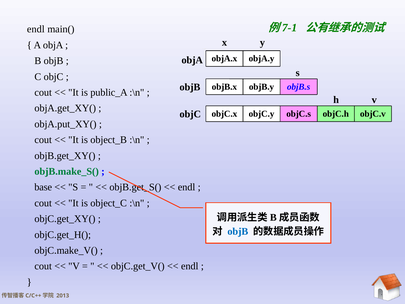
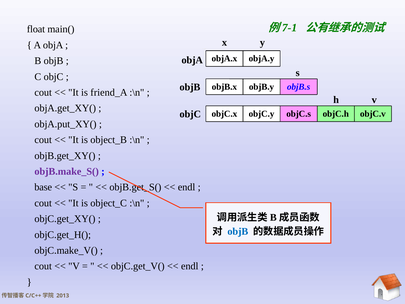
endl: endl -> float (36, 29)
public_A: public_A -> friend_A (109, 92)
objB.make_S( colour: green -> purple (67, 171)
